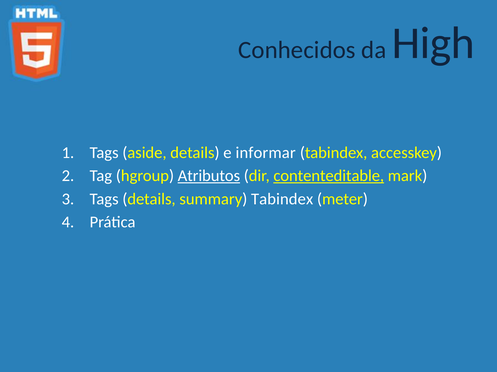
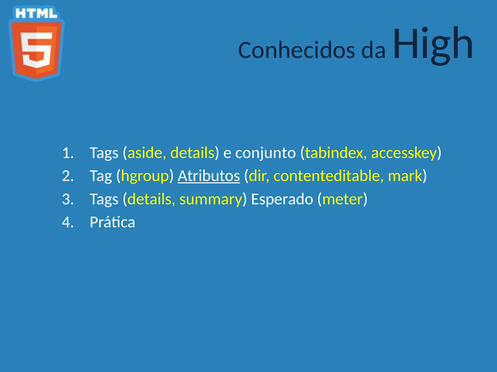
informar: informar -> conjunto (266, 153)
contenteditable underline: present -> none (329, 176)
summary Tabindex: Tabindex -> Esperado (282, 199)
